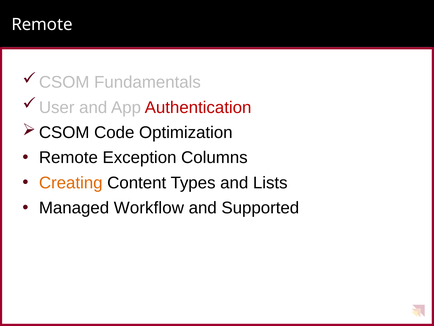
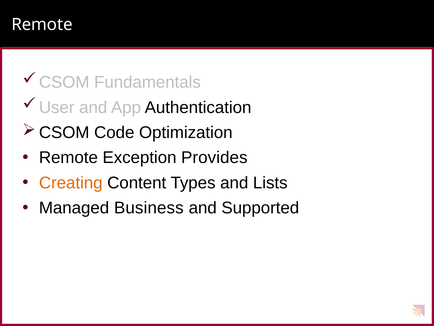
Authentication colour: red -> black (198, 107)
Columns: Columns -> Provides (214, 158)
Workflow: Workflow -> Business (149, 208)
